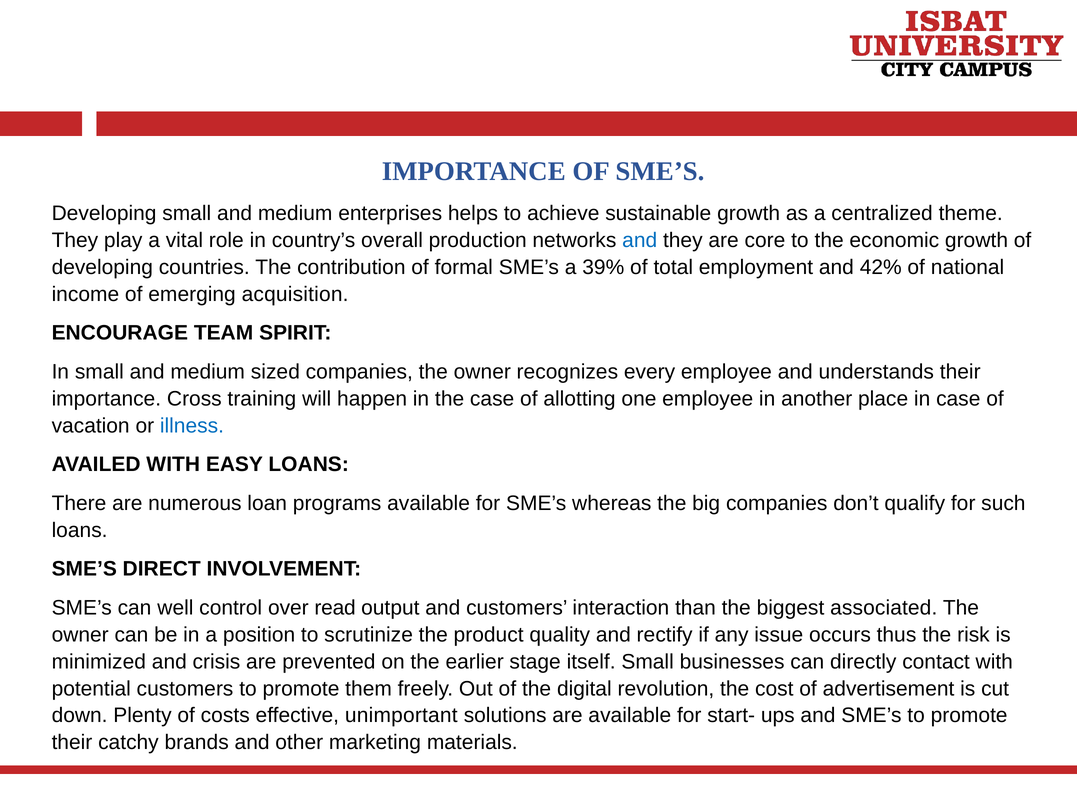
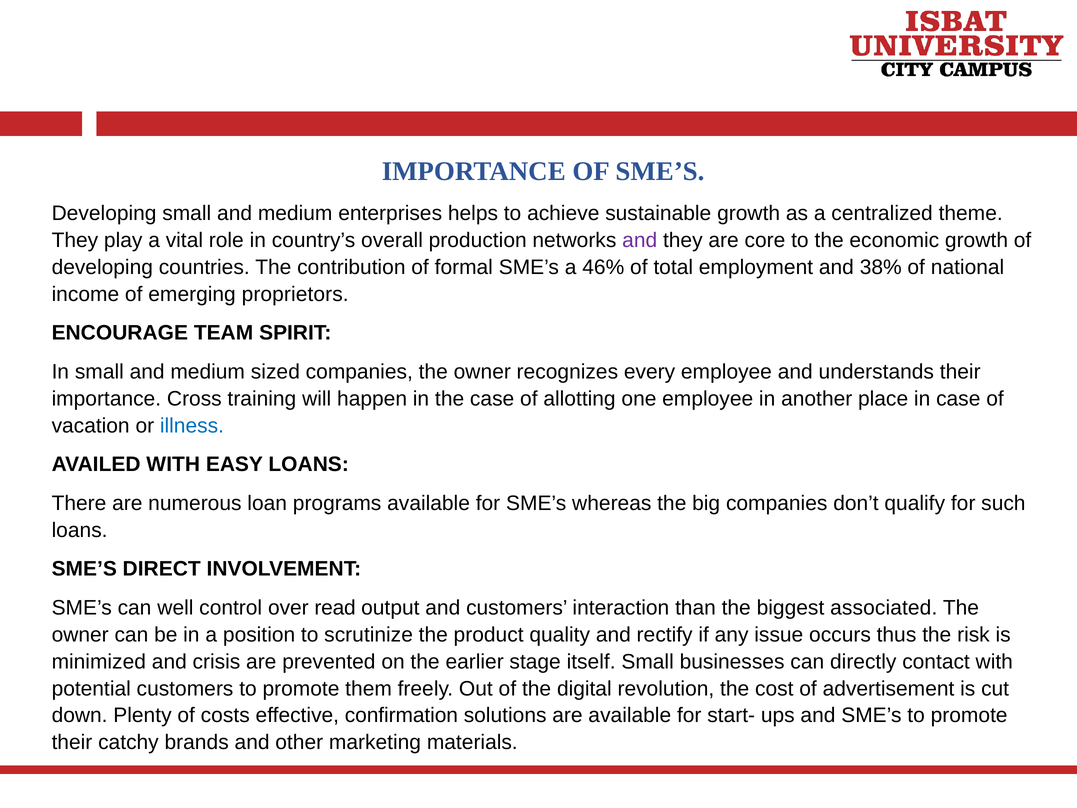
and colour: blue -> purple (640, 240)
39%: 39% -> 46% (603, 267)
42%: 42% -> 38% (881, 267)
acquisition: acquisition -> proprietors (295, 294)
unimportant: unimportant -> confirmation (401, 715)
